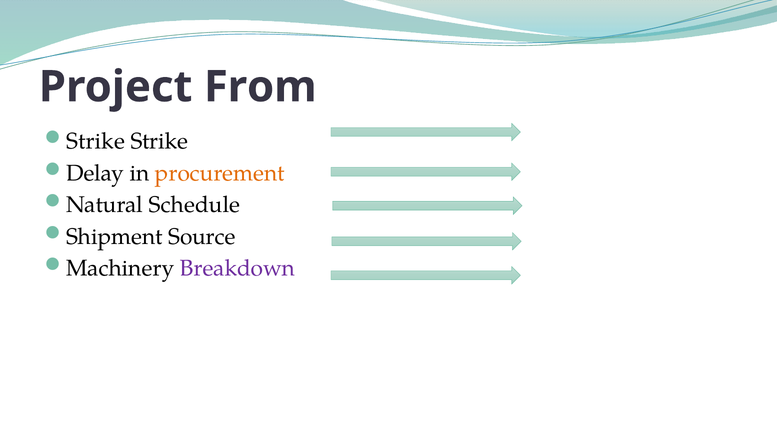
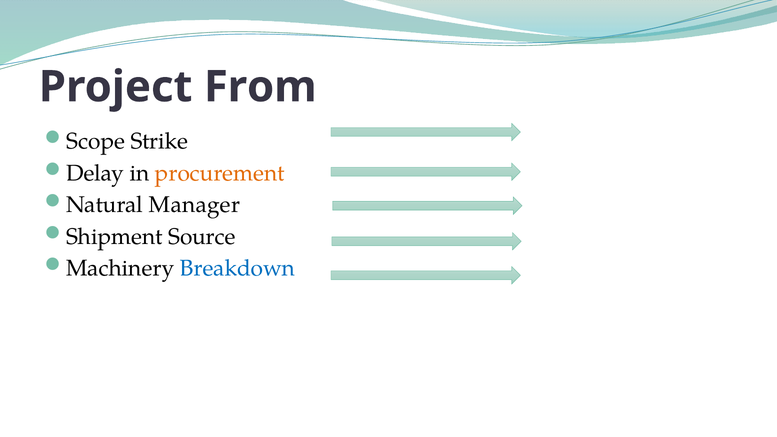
Strike: Strike -> Scope (96, 141)
Schedule: Schedule -> Manager (194, 205)
Breakdown colour: purple -> blue (238, 268)
